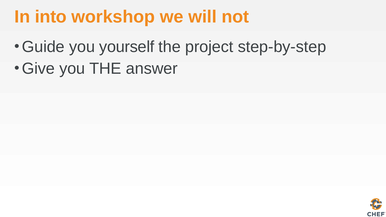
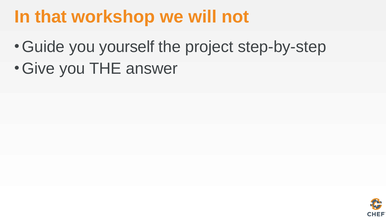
into: into -> that (51, 17)
